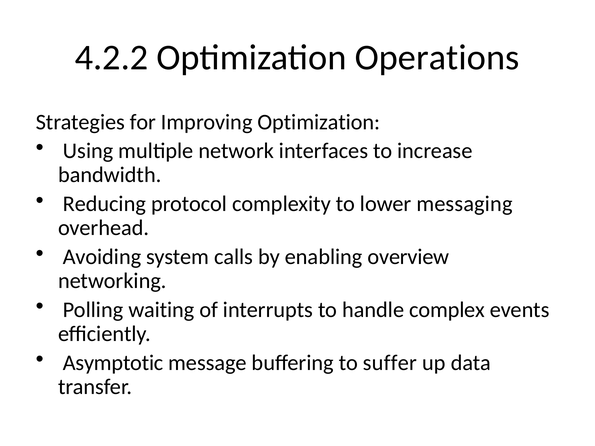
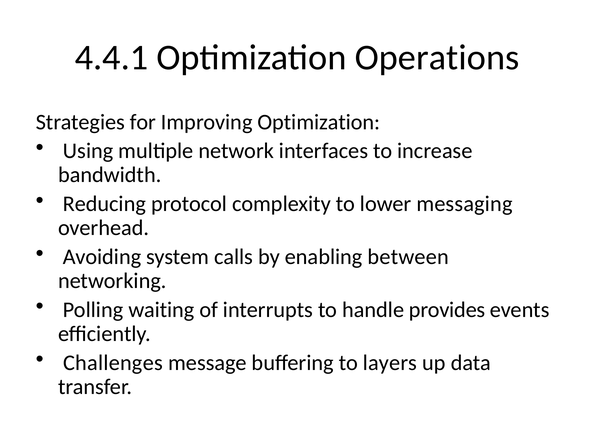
4.2.2: 4.2.2 -> 4.4.1 (111, 58)
overview: overview -> between (408, 257)
complex: complex -> provides (447, 310)
Asymptotic: Asymptotic -> Challenges (113, 363)
suffer: suffer -> layers (390, 363)
